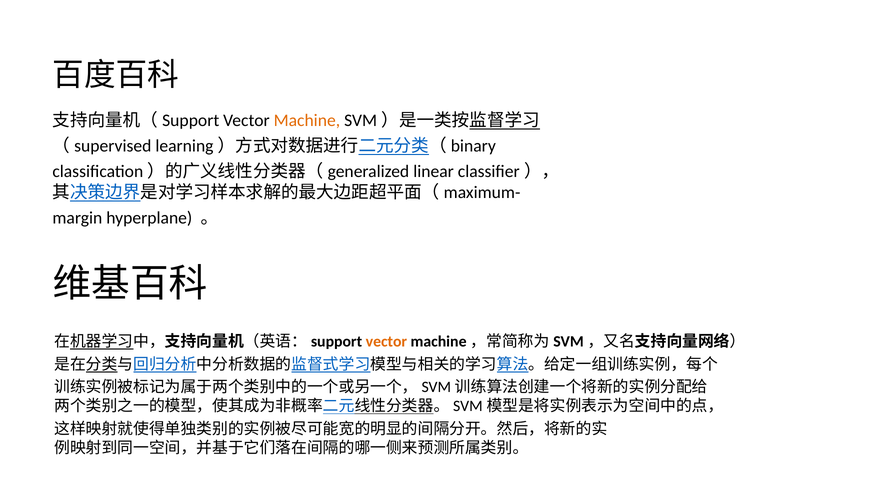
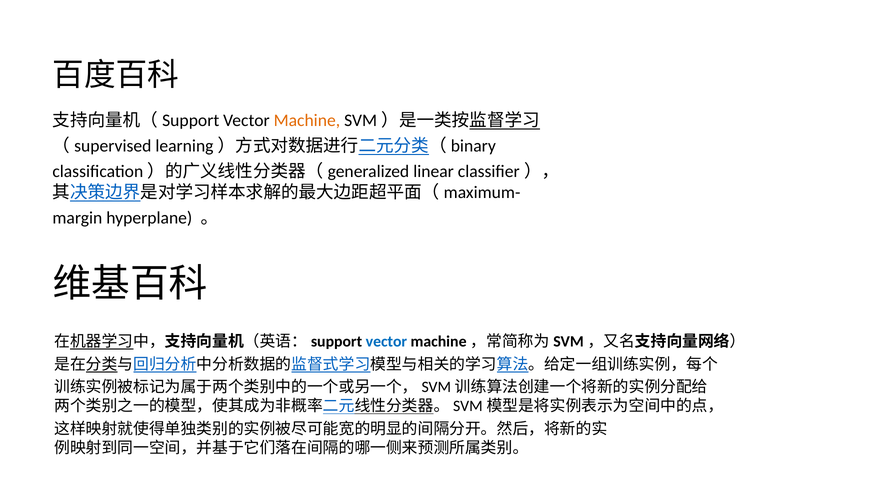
vector colour: orange -> blue (386, 342)
